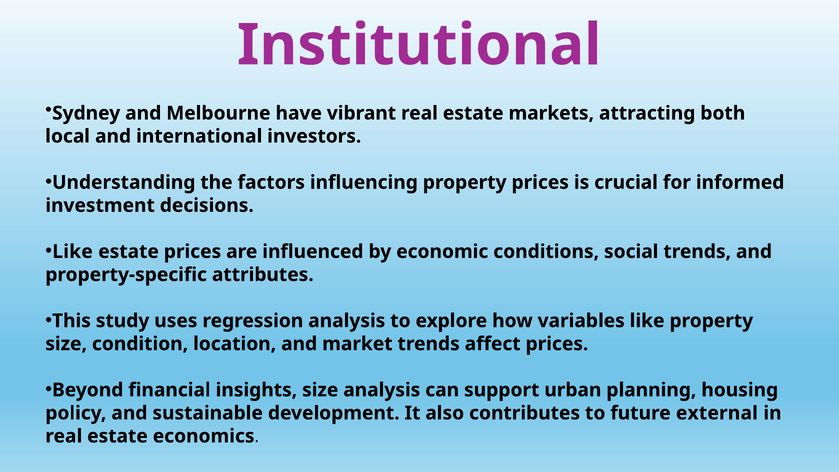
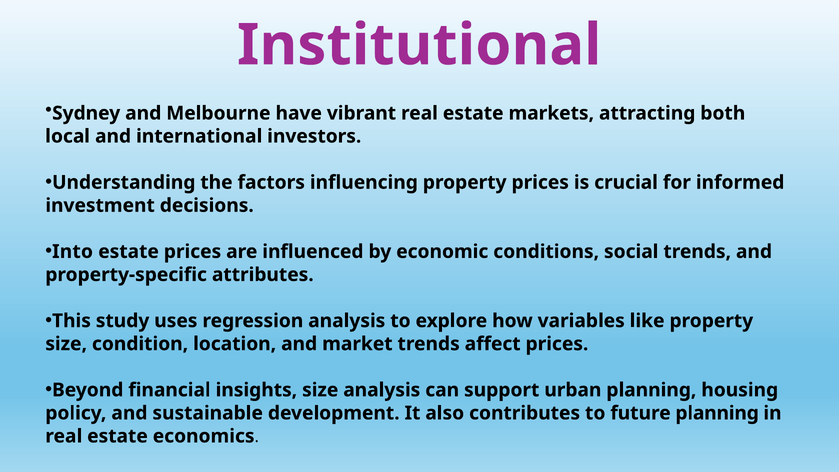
Like: Like -> Into (73, 252)
future external: external -> planning (717, 413)
